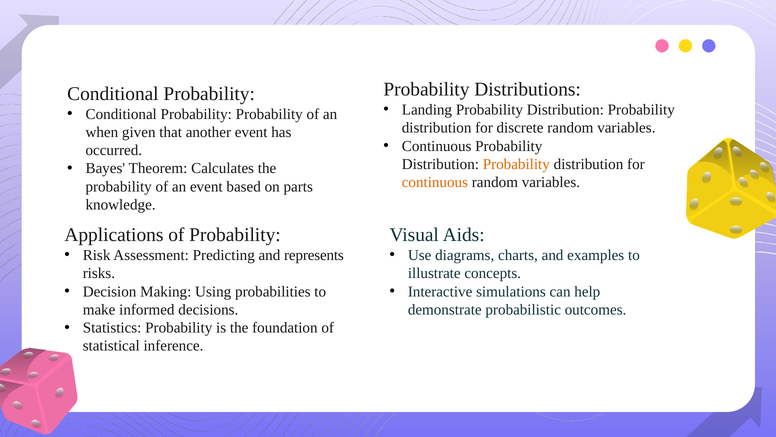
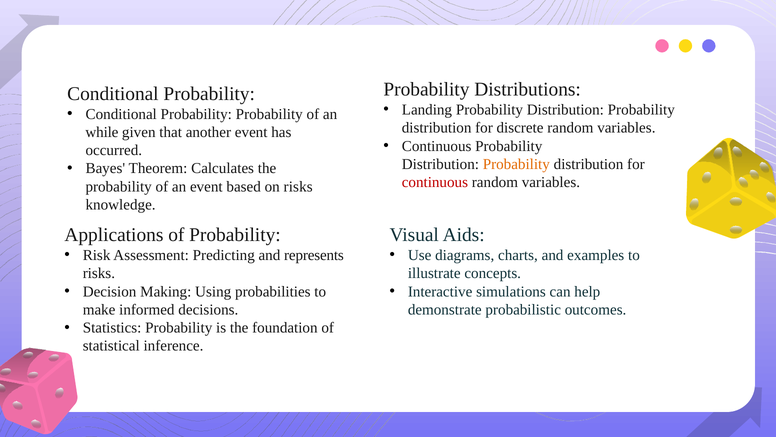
when: when -> while (102, 132)
continuous colour: orange -> red (435, 182)
on parts: parts -> risks (298, 186)
